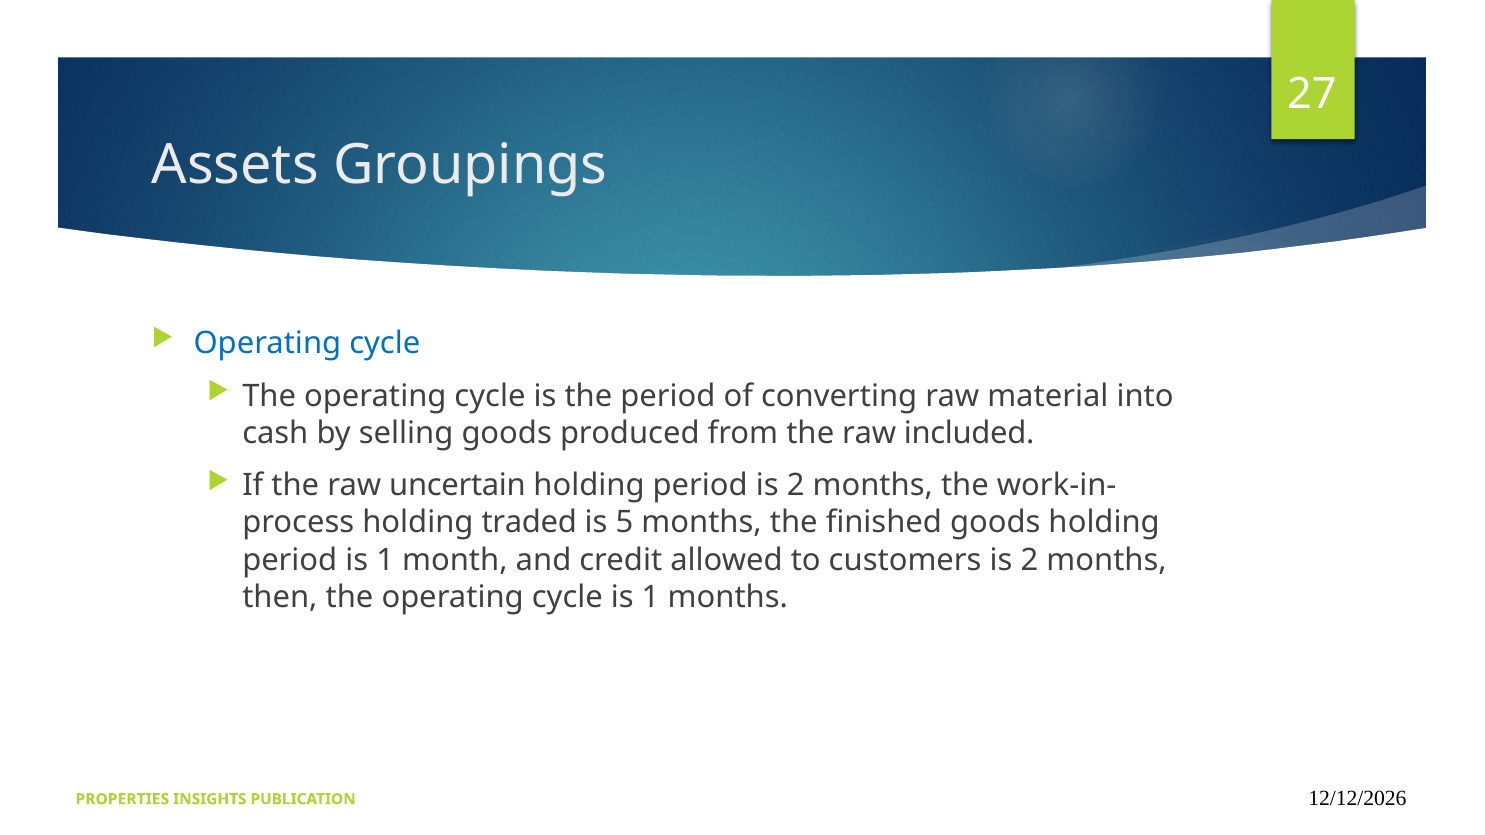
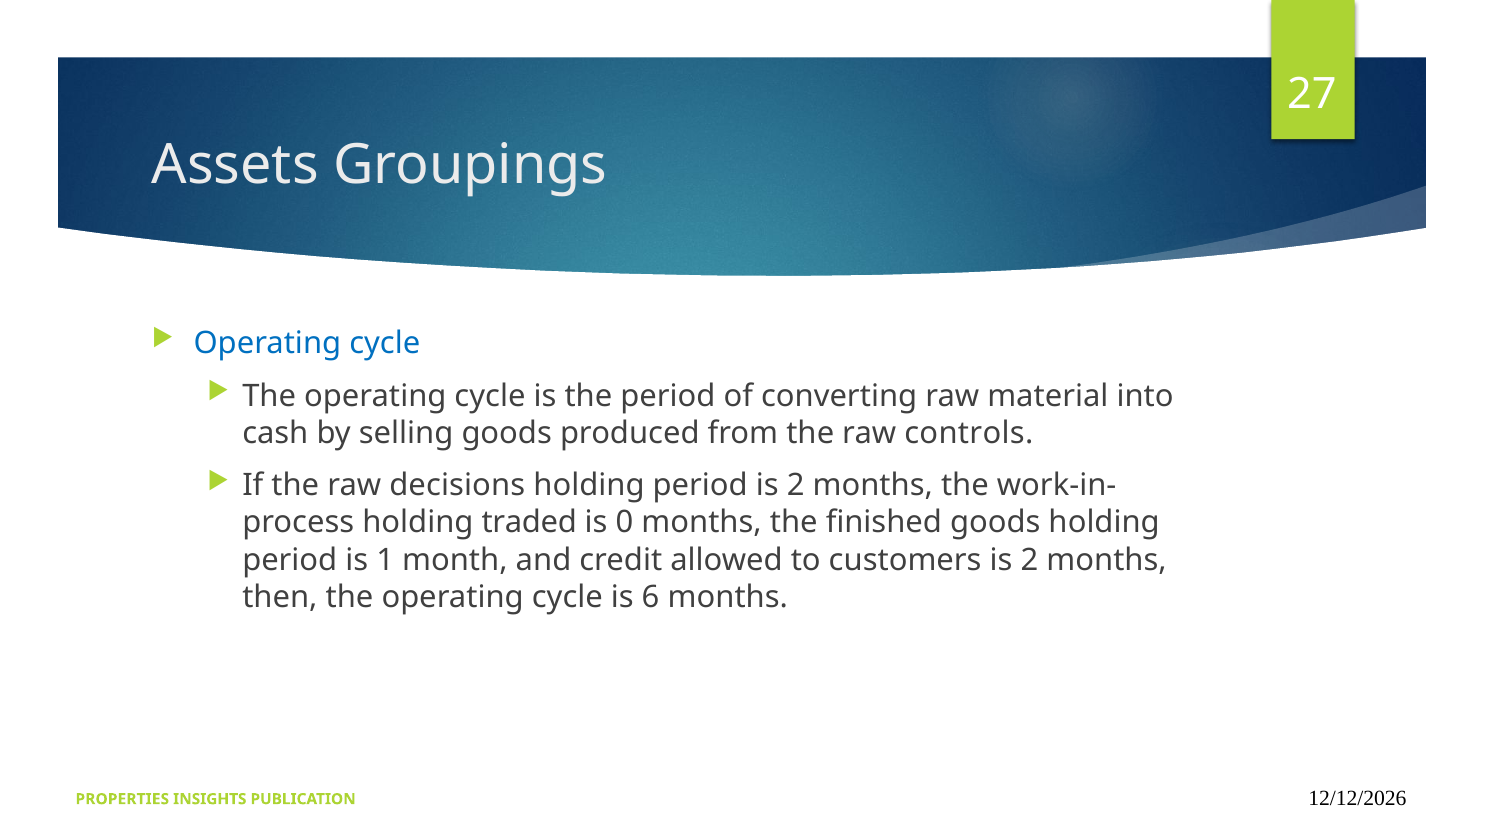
included: included -> controls (969, 433)
uncertain: uncertain -> decisions (457, 486)
5: 5 -> 0 (625, 523)
cycle is 1: 1 -> 6 (651, 597)
